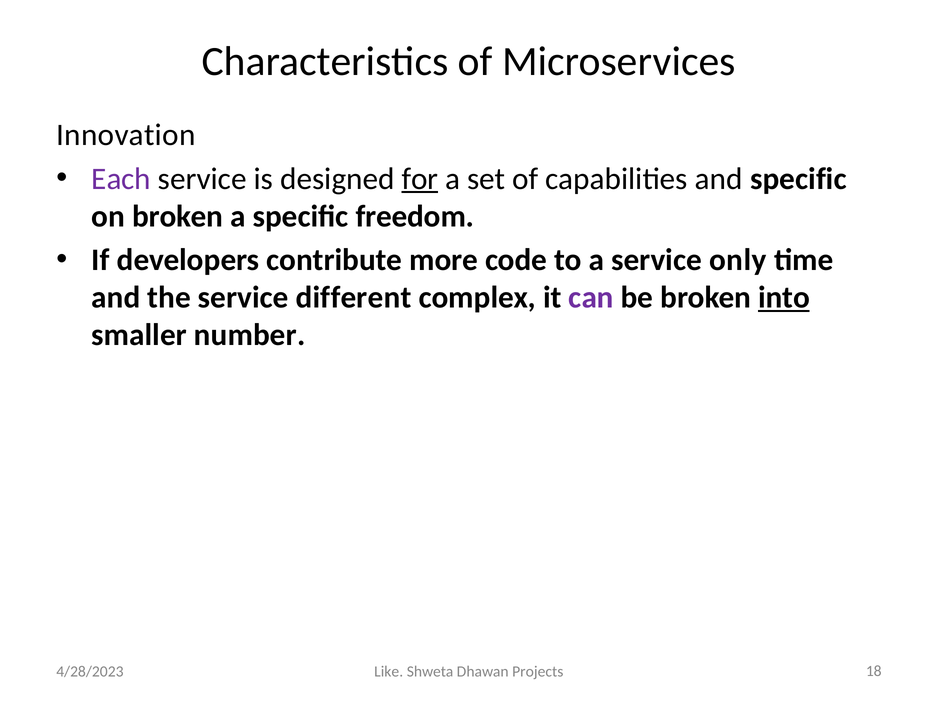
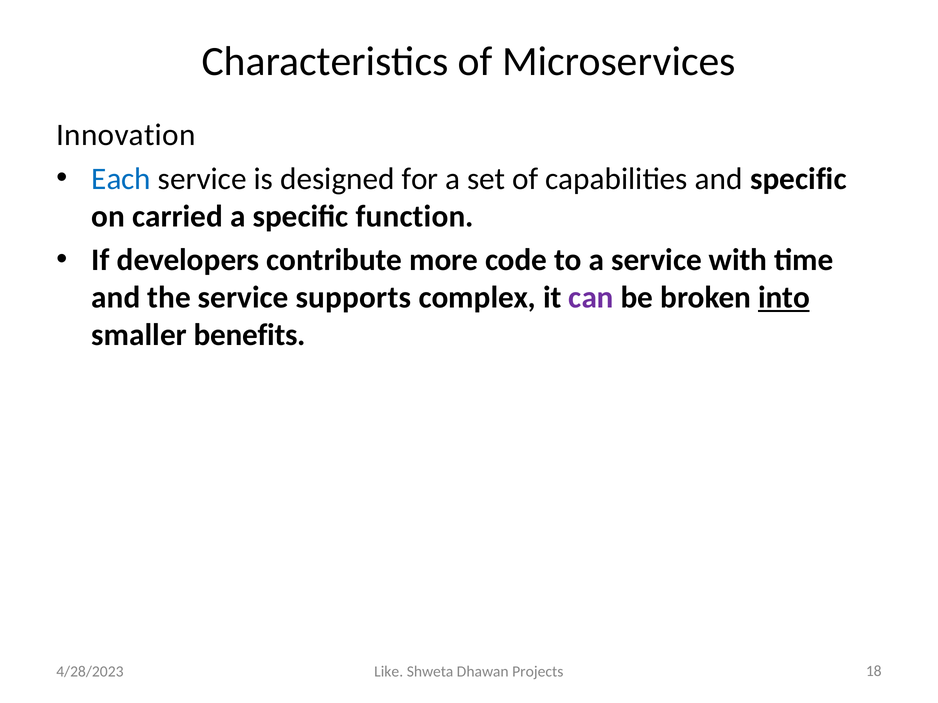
Each colour: purple -> blue (121, 179)
for underline: present -> none (420, 179)
on broken: broken -> carried (178, 216)
freedom: freedom -> function (415, 216)
only: only -> with (738, 260)
different: different -> supports (354, 298)
number: number -> benefits (250, 335)
